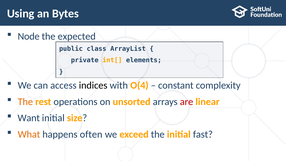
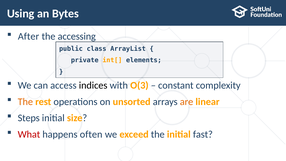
Node: Node -> After (29, 36)
expected: expected -> accessing (77, 36)
O(4: O(4 -> O(3 (139, 85)
are colour: red -> orange (187, 102)
Want: Want -> Steps (29, 118)
What colour: orange -> red (29, 134)
